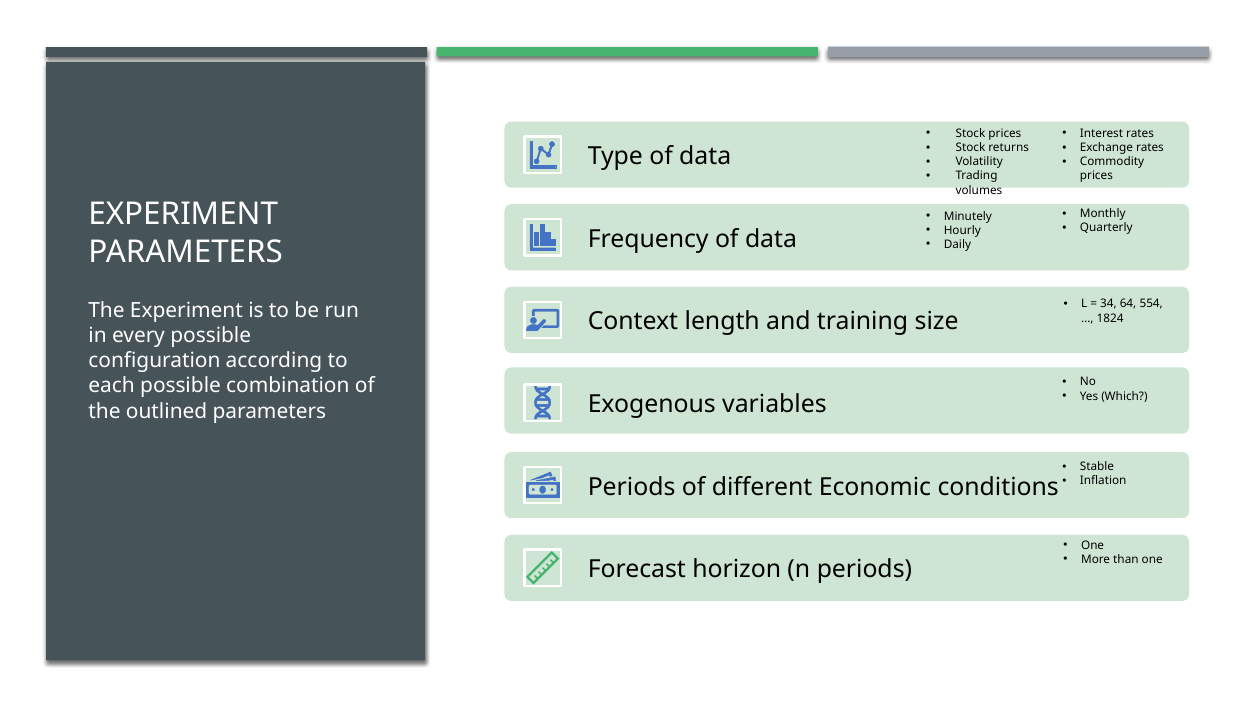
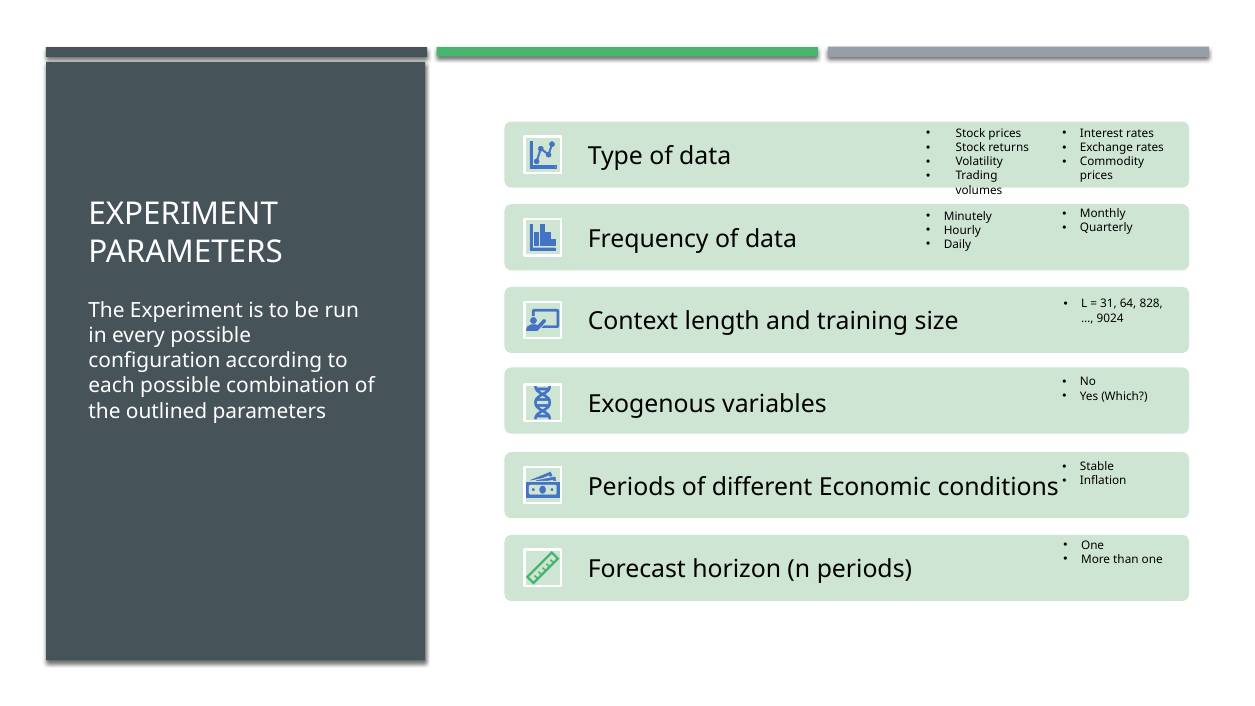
34: 34 -> 31 (1108, 304)
554: 554 -> 828 (1151, 304)
1824: 1824 -> 9024 (1110, 318)
